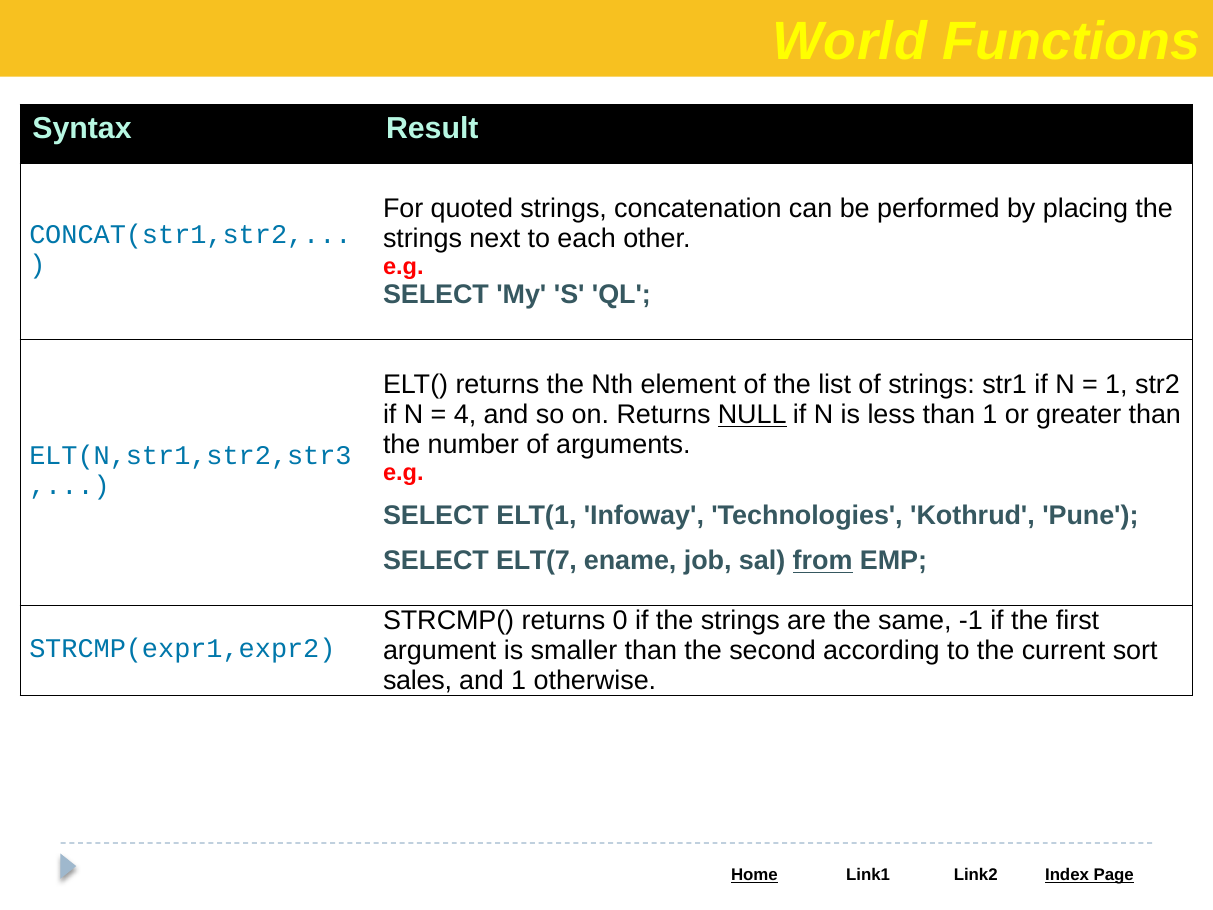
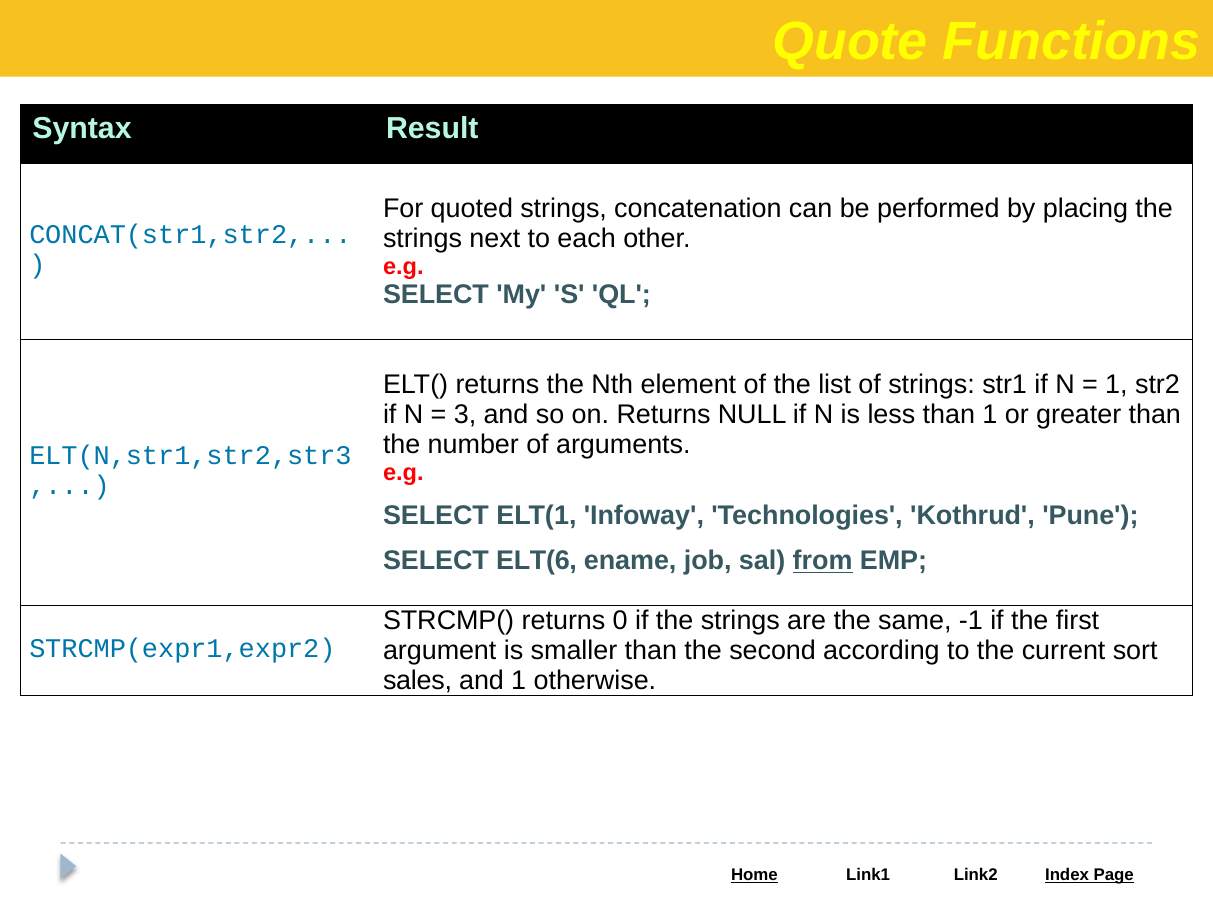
World: World -> Quote (850, 42)
4: 4 -> 3 (465, 415)
NULL underline: present -> none (752, 415)
ELT(7: ELT(7 -> ELT(6 (537, 561)
